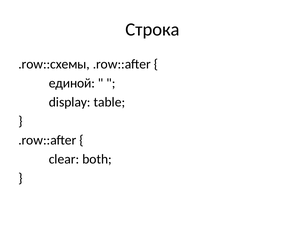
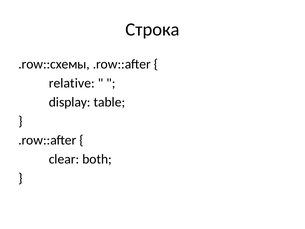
единой: единой -> relative (72, 83)
